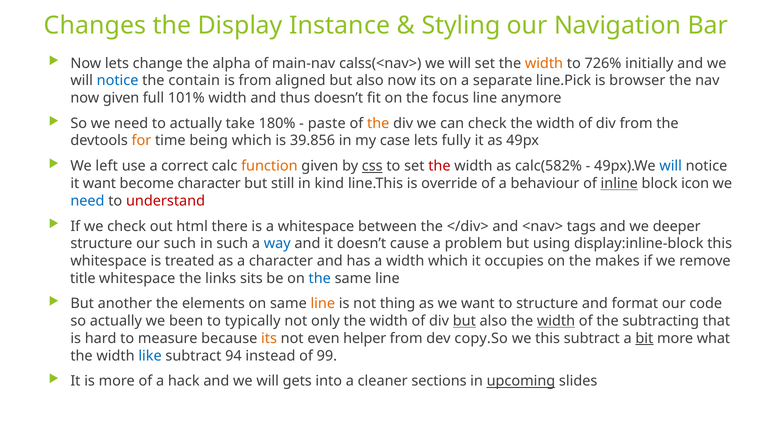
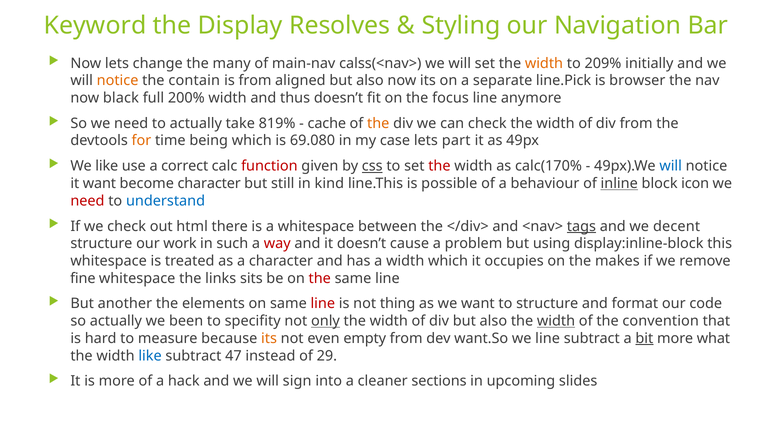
Changes: Changes -> Keyword (95, 25)
Instance: Instance -> Resolves (340, 25)
alpha: alpha -> many (232, 63)
726%: 726% -> 209% (603, 63)
notice colour: blue -> orange (118, 81)
now given: given -> black (121, 98)
101%: 101% -> 200% (186, 98)
180%: 180% -> 819% (277, 123)
paste: paste -> cache (327, 123)
39.856: 39.856 -> 69.080 (312, 141)
fully: fully -> part (456, 141)
We left: left -> like (107, 166)
function colour: orange -> red (269, 166)
calc(582%: calc(582% -> calc(170% (548, 166)
override: override -> possible (449, 184)
need colour: blue -> red (87, 201)
understand colour: red -> blue (166, 201)
tags underline: none -> present (581, 226)
deeper: deeper -> decent (677, 226)
our such: such -> work (180, 244)
way colour: blue -> red (277, 244)
title: title -> fine (83, 278)
the colour: blue -> red (320, 278)
line colour: orange -> red (323, 304)
typically: typically -> specifity (253, 321)
only underline: none -> present (325, 321)
but underline: present -> none (464, 321)
subtracting: subtracting -> convention (661, 321)
helper: helper -> empty (365, 339)
copy.So: copy.So -> want.So (481, 339)
we this: this -> line (548, 339)
94: 94 -> 47 (233, 356)
99: 99 -> 29 (327, 356)
gets: gets -> sign (297, 381)
upcoming underline: present -> none (521, 381)
